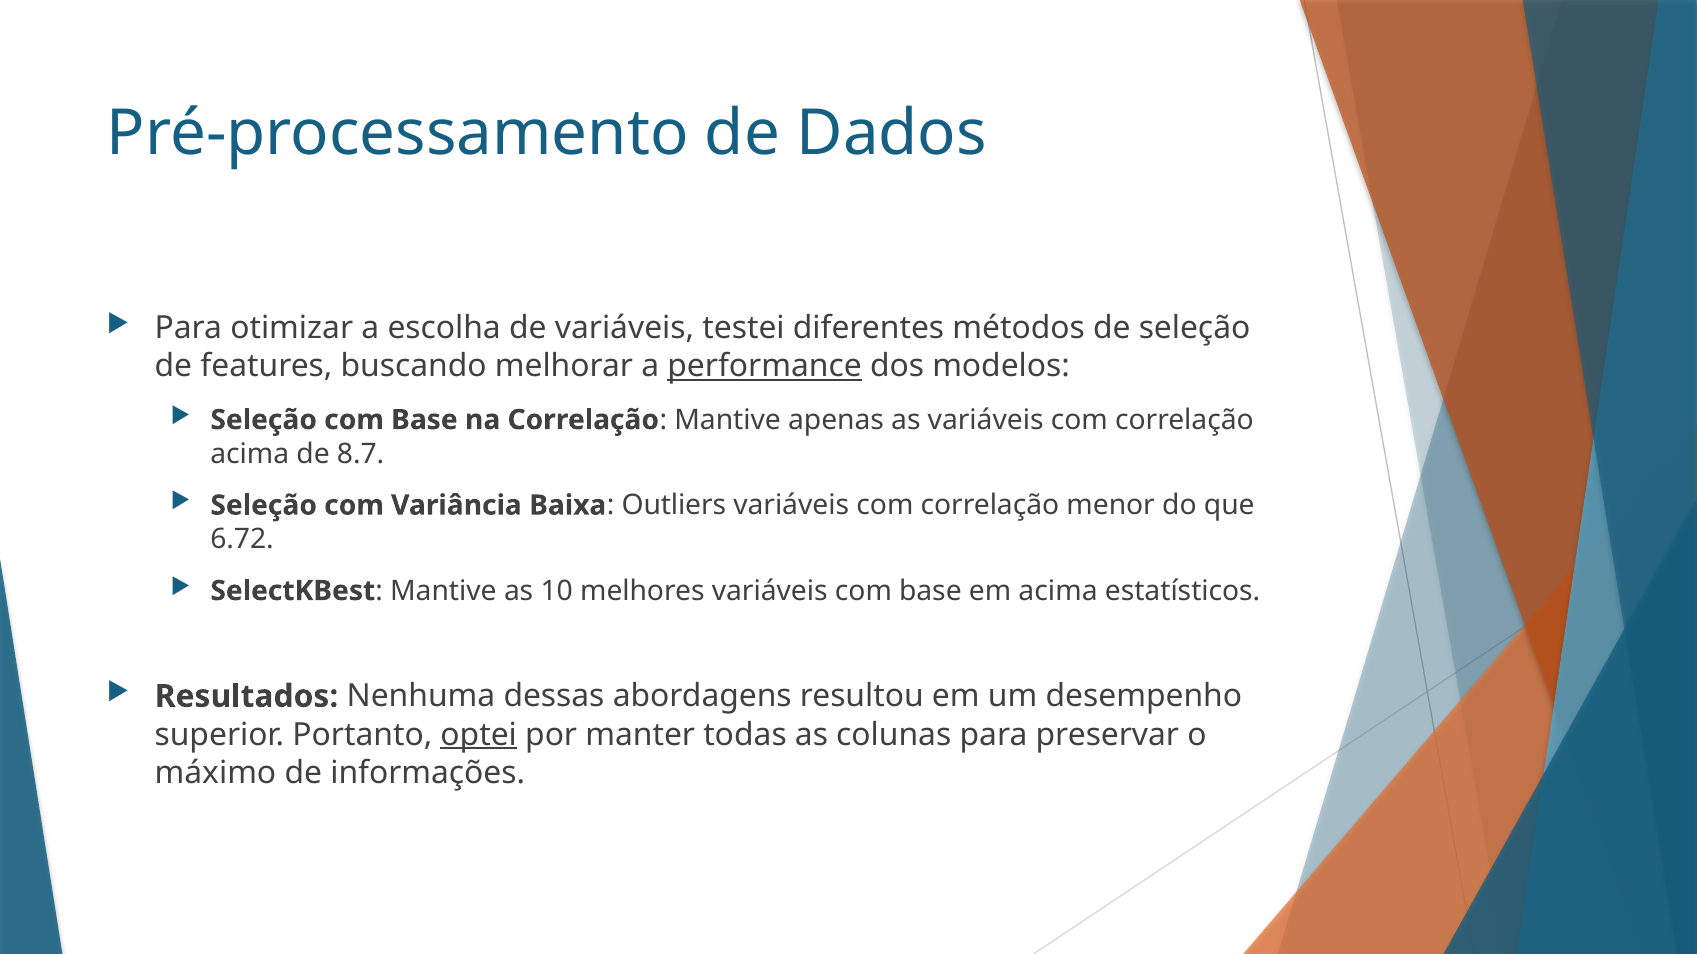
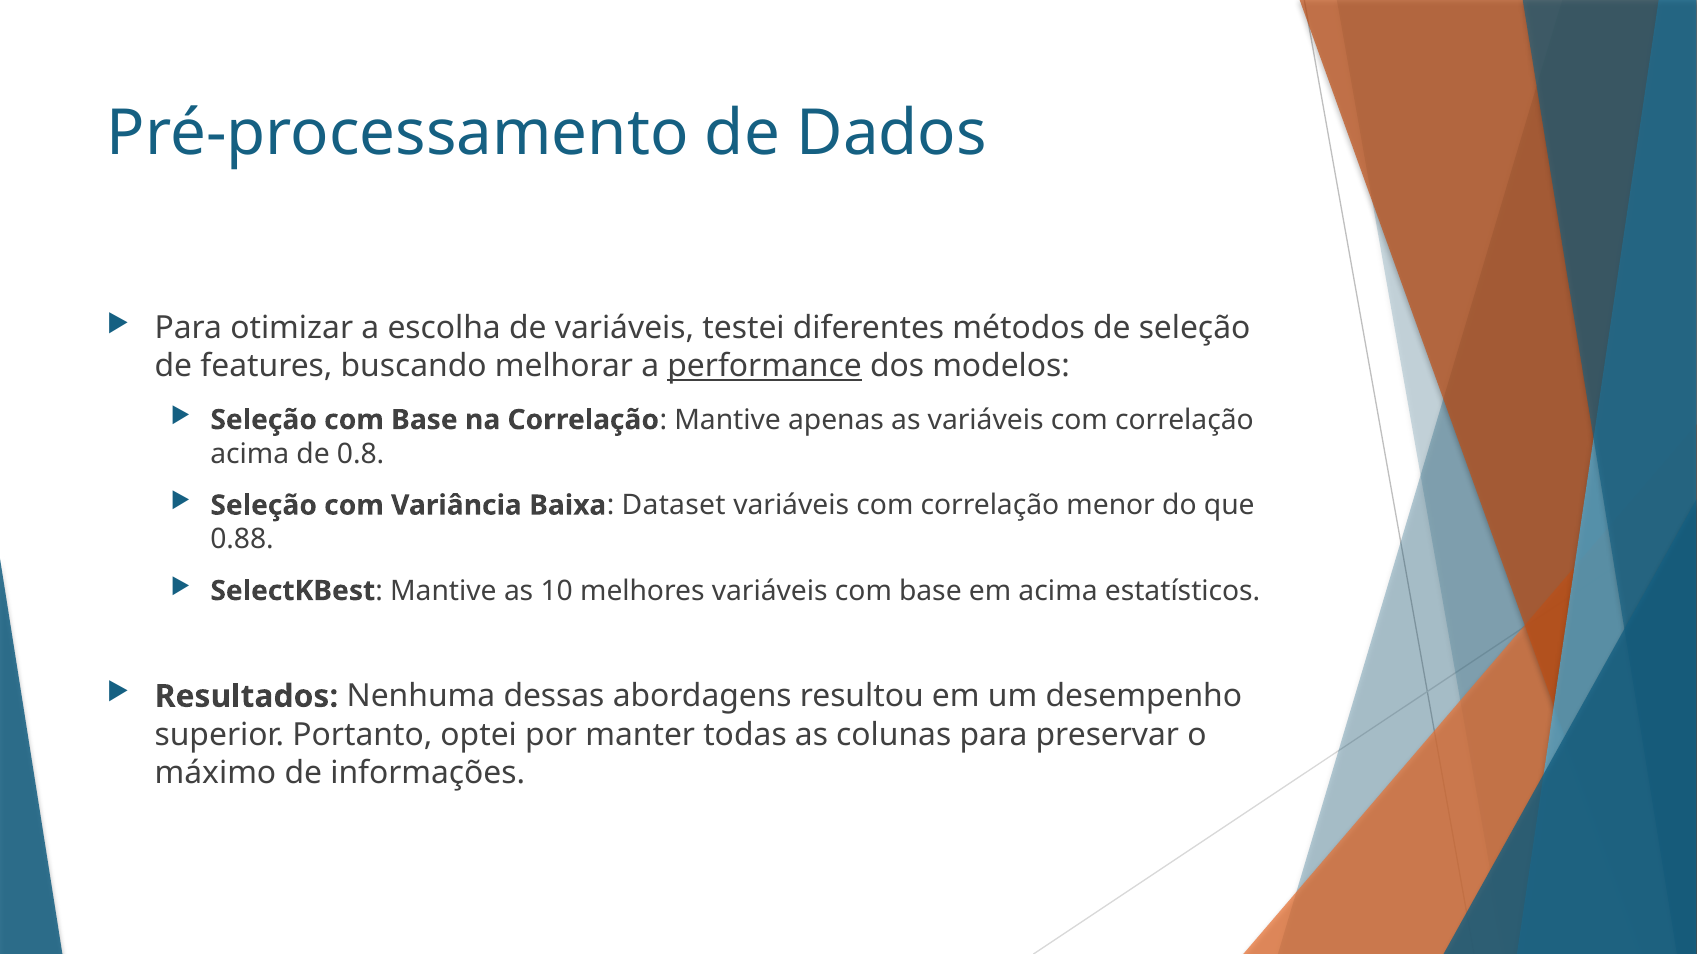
8.7: 8.7 -> 0.8 (361, 454)
Outliers: Outliers -> Dataset (674, 506)
6.72: 6.72 -> 0.88 (242, 540)
optei underline: present -> none (479, 735)
